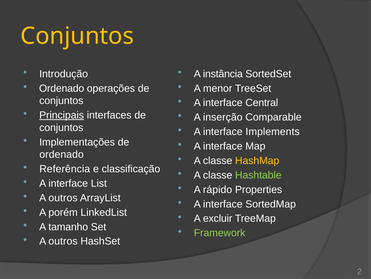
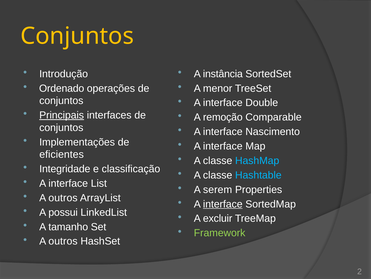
Central: Central -> Double (262, 103)
inserção: inserção -> remoção (223, 117)
Implements: Implements -> Nascimento (273, 131)
ordenado: ordenado -> eficientes (62, 154)
HashMap colour: yellow -> light blue (257, 160)
Referência: Referência -> Integridade (65, 169)
Hashtable colour: light green -> light blue (258, 175)
rápido: rápido -> serem (218, 189)
interface underline: none -> present (223, 204)
porém: porém -> possui (63, 212)
